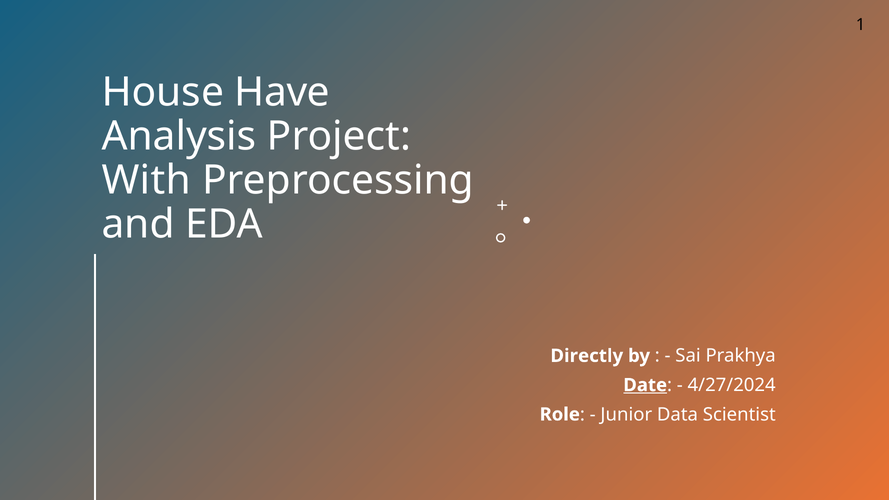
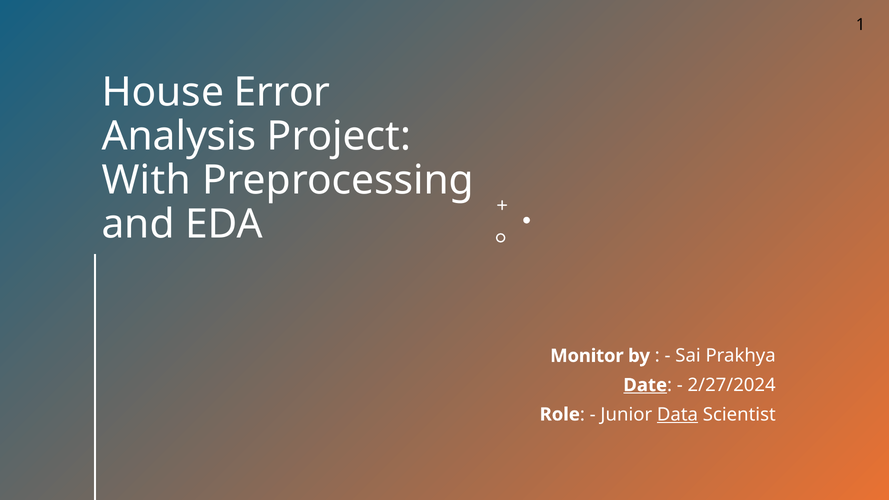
Have: Have -> Error (282, 92)
Directly: Directly -> Monitor (587, 356)
4/27/2024: 4/27/2024 -> 2/27/2024 (732, 385)
Data underline: none -> present (677, 414)
